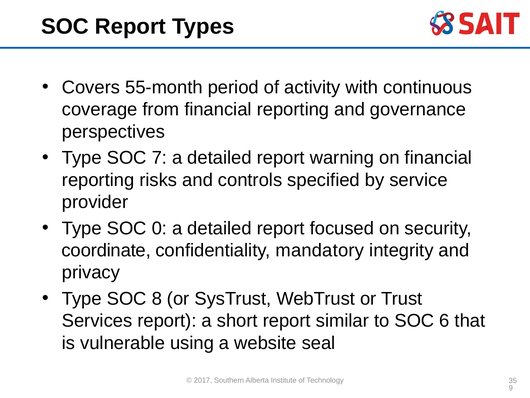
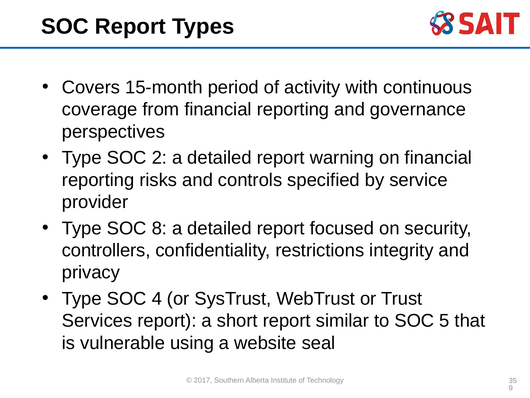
55-month: 55-month -> 15-month (164, 87)
7: 7 -> 2 (159, 158)
0: 0 -> 8 (159, 228)
coordinate: coordinate -> controllers (106, 250)
mandatory: mandatory -> restrictions (320, 250)
8: 8 -> 4 (157, 298)
6: 6 -> 5 (444, 320)
